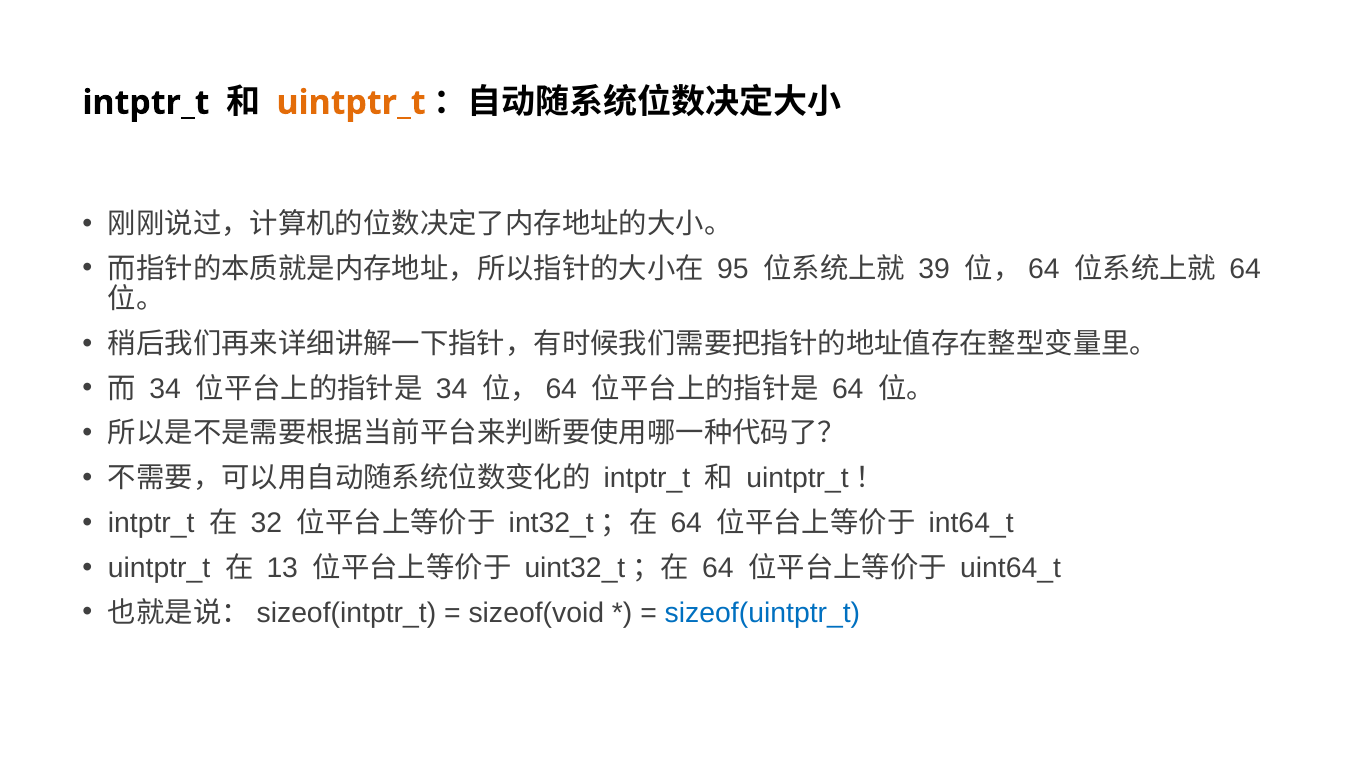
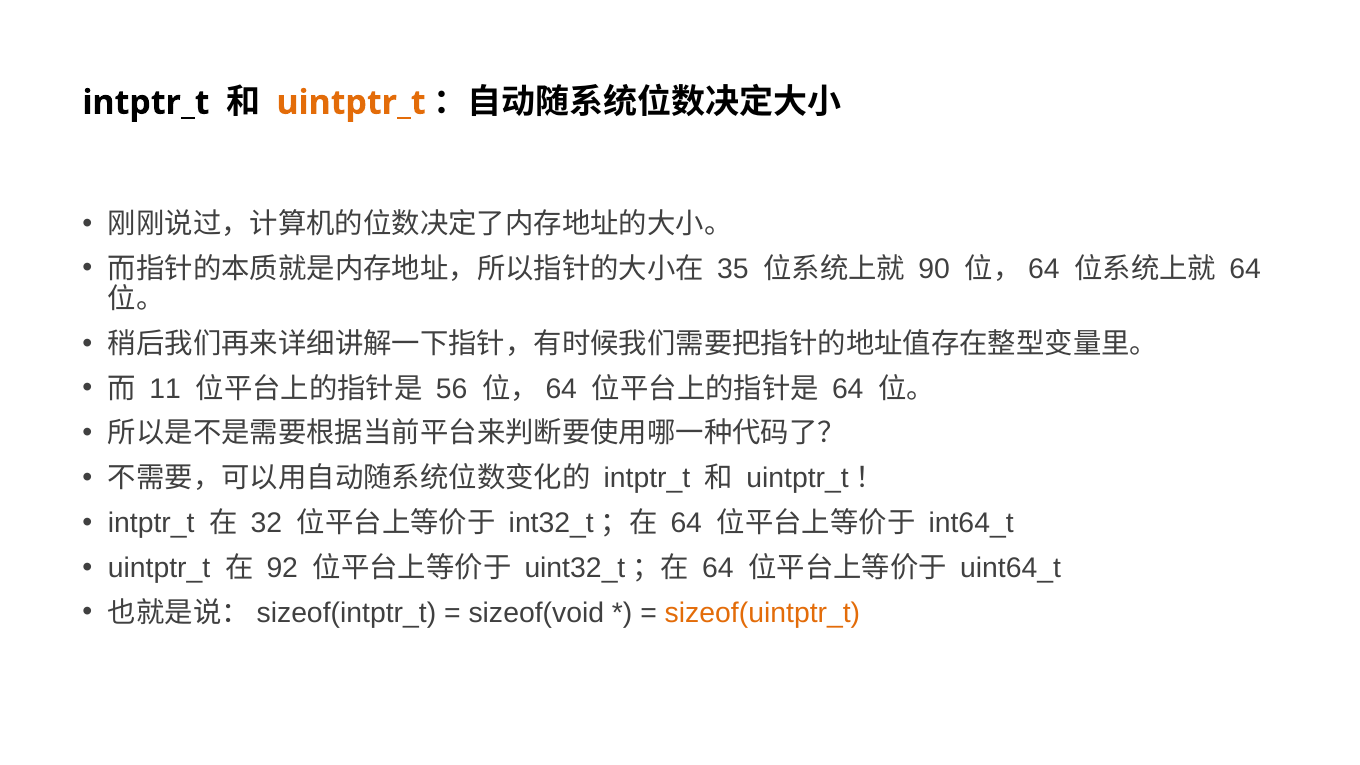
95: 95 -> 35 (733, 269)
39: 39 -> 90 (934, 269)
34: 34 -> 11 (165, 389)
34: 34 -> 56 (452, 389)
13: 13 -> 92 (282, 568)
sizeof(uintptr_t colour: blue -> orange (762, 613)
